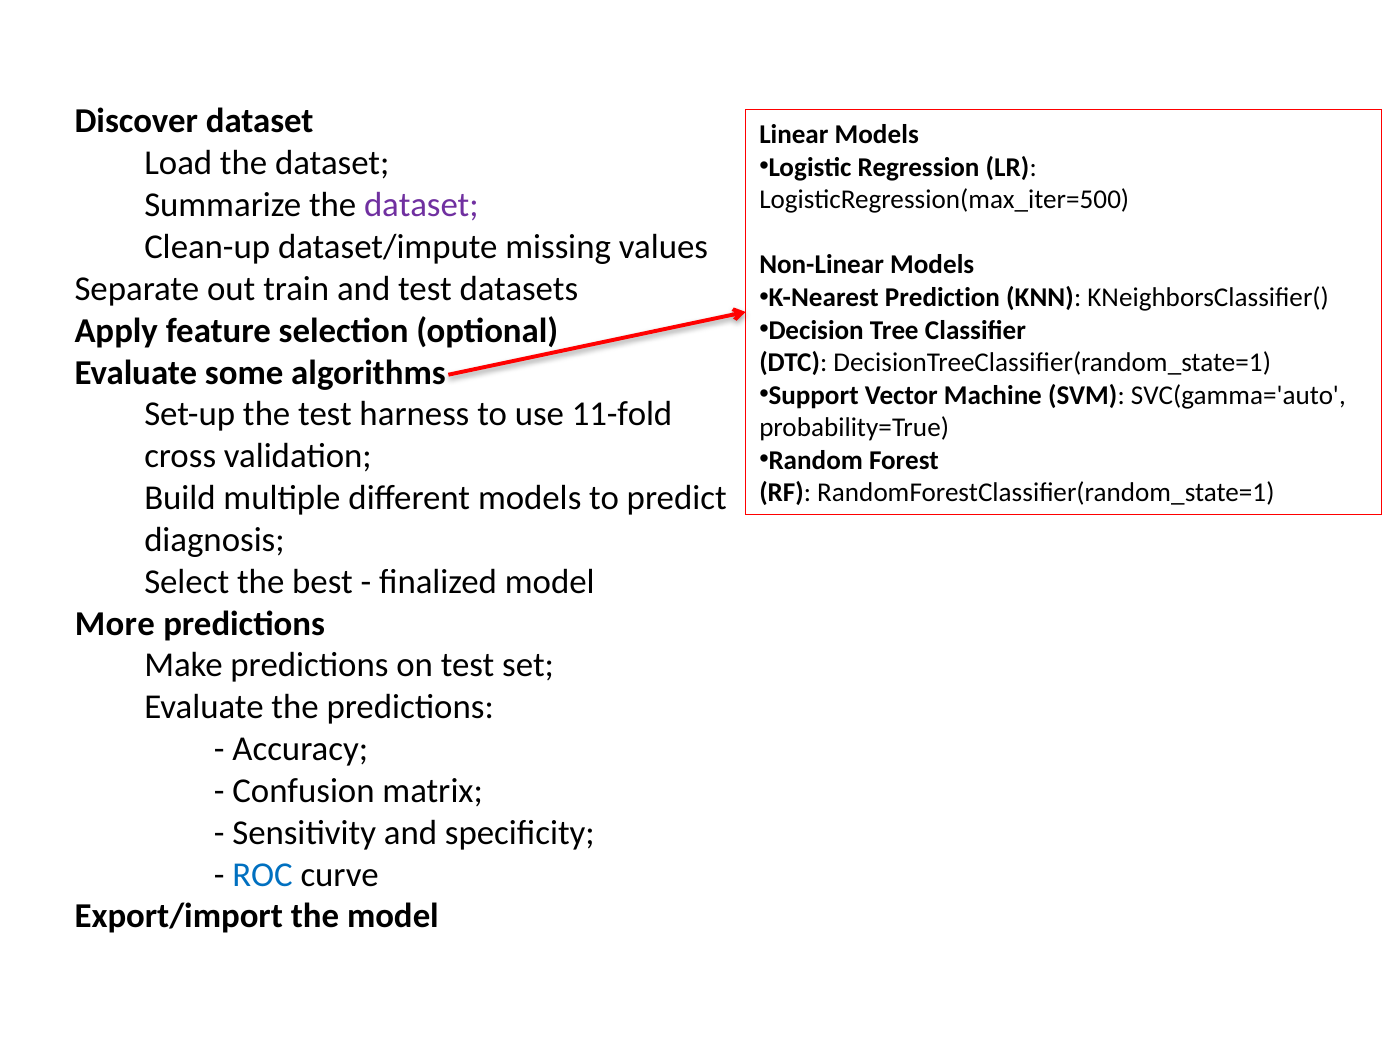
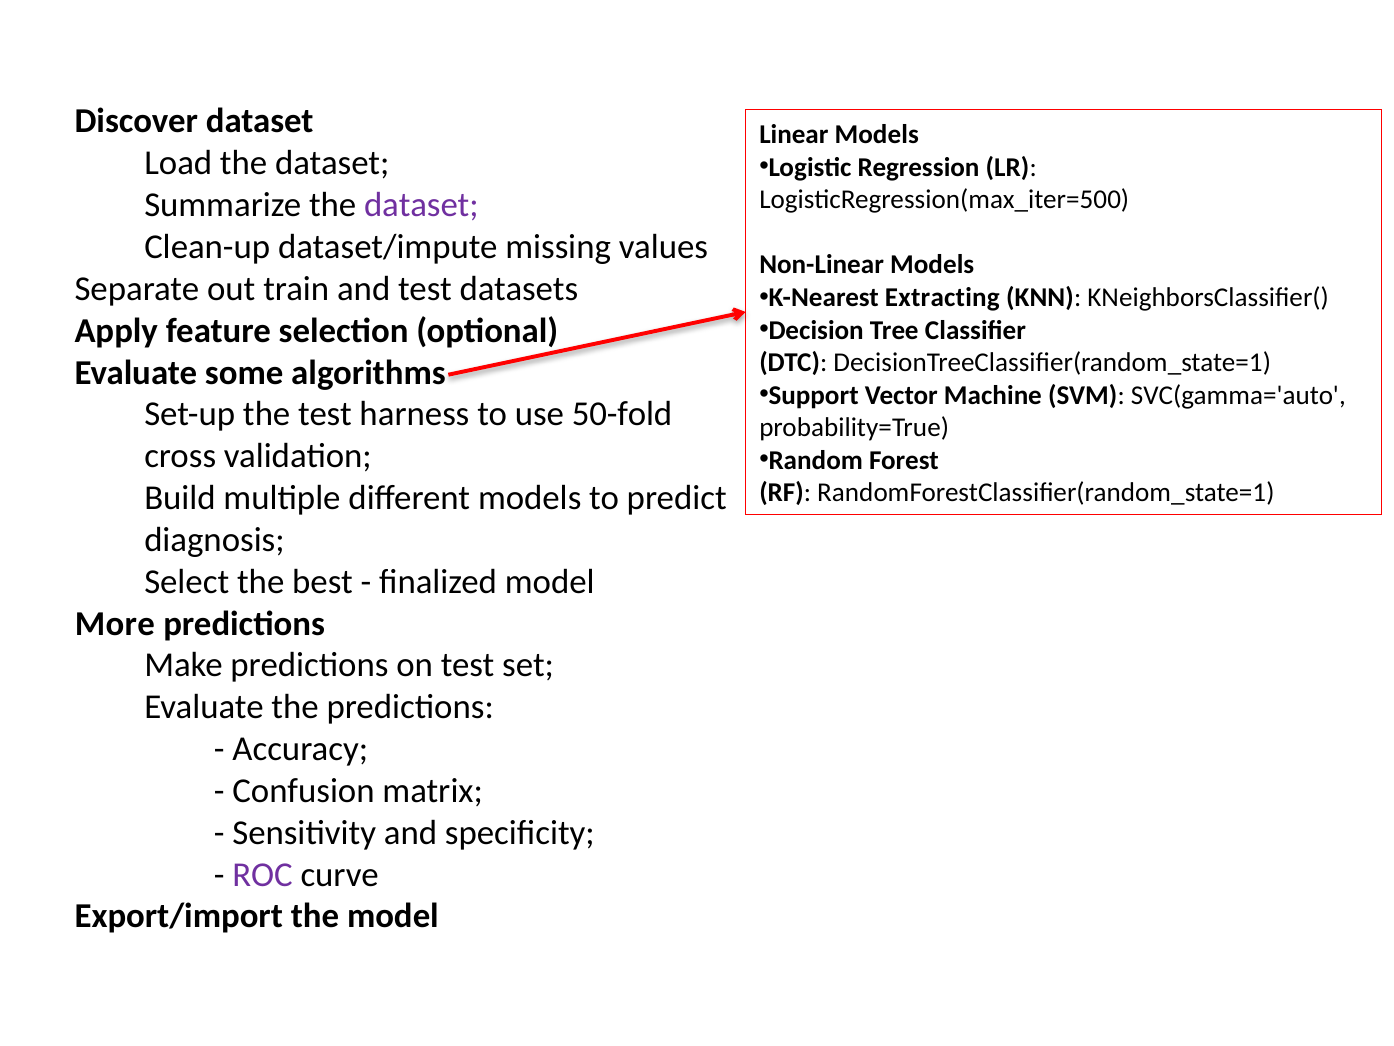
Prediction: Prediction -> Extracting (942, 297)
11-fold: 11-fold -> 50-fold (622, 414)
ROC colour: blue -> purple (263, 874)
